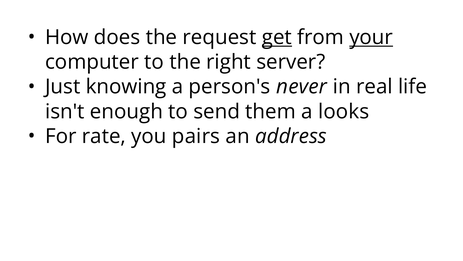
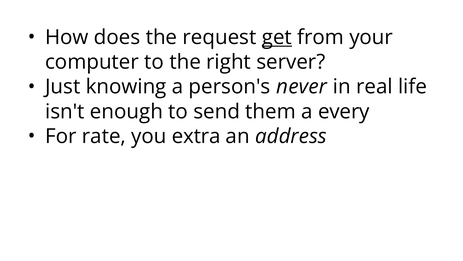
your underline: present -> none (371, 37)
looks: looks -> every (344, 111)
pairs: pairs -> extra (196, 136)
